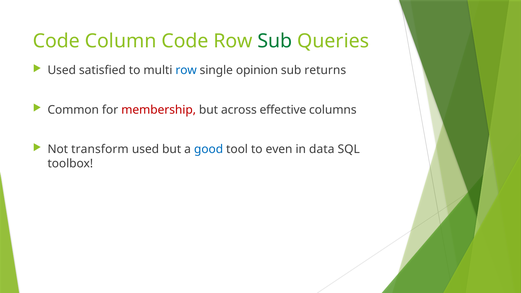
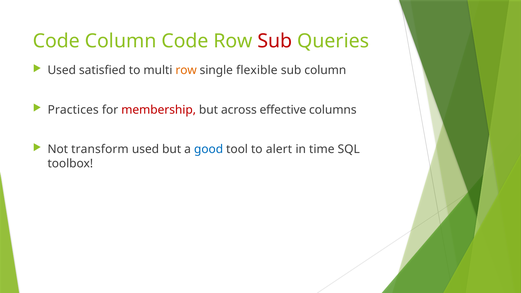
Sub colour: green -> red (275, 41)
row colour: blue -> orange (186, 70)
opinion: opinion -> flexible (257, 70)
sub returns: returns -> column (325, 70)
Common: Common -> Practices (73, 110)
even: even -> alert (279, 149)
data: data -> time (322, 149)
